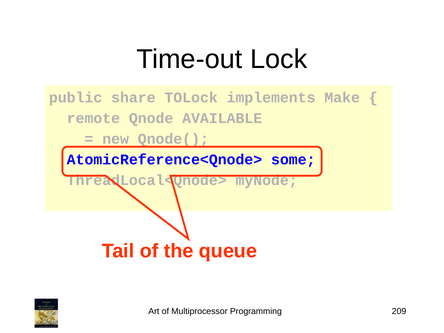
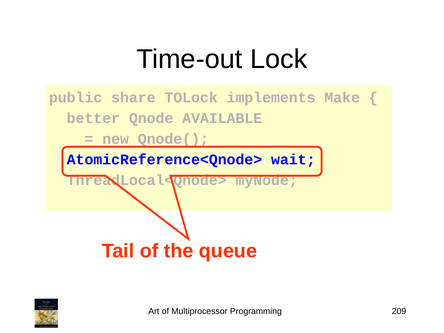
remote: remote -> better (93, 118)
some: some -> wait (293, 160)
